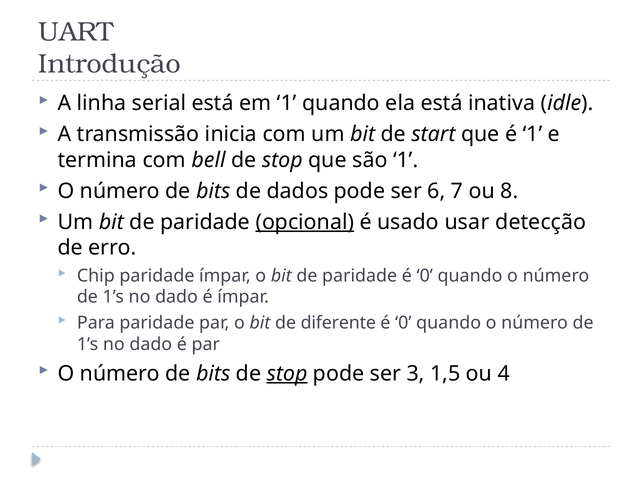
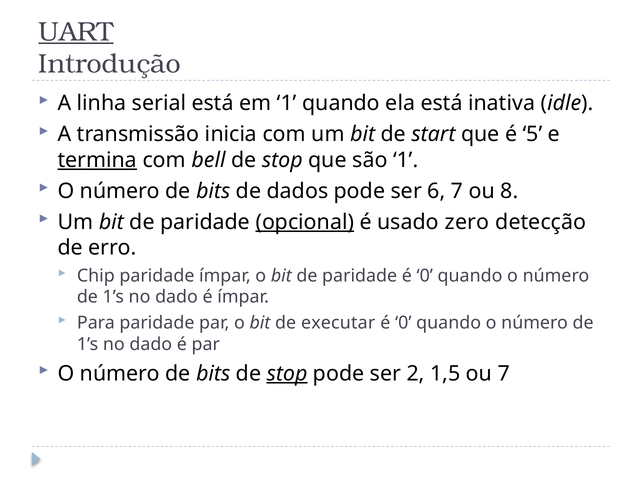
UART underline: none -> present (76, 32)
é 1: 1 -> 5 (533, 134)
termina underline: none -> present (97, 160)
usar: usar -> zero (467, 222)
diferente: diferente -> executar (338, 323)
3: 3 -> 2 (416, 373)
ou 4: 4 -> 7 (504, 373)
